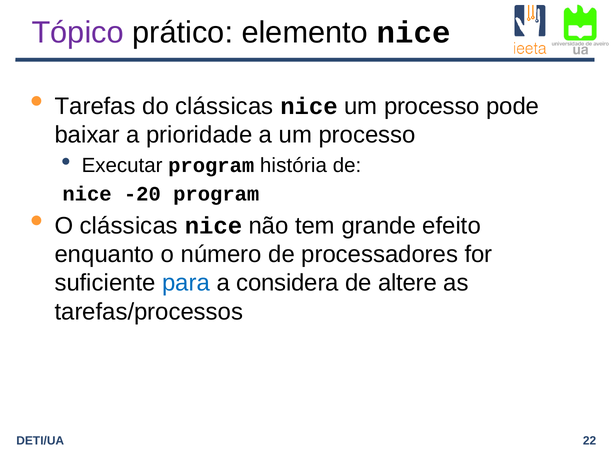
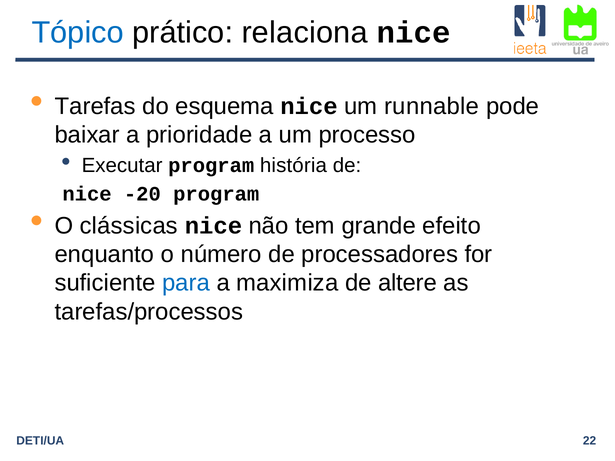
Tópico colour: purple -> blue (78, 33)
elemento: elemento -> relaciona (305, 33)
do clássicas: clássicas -> esquema (224, 106)
nice um processo: processo -> runnable (432, 106)
considera: considera -> maximiza (287, 283)
